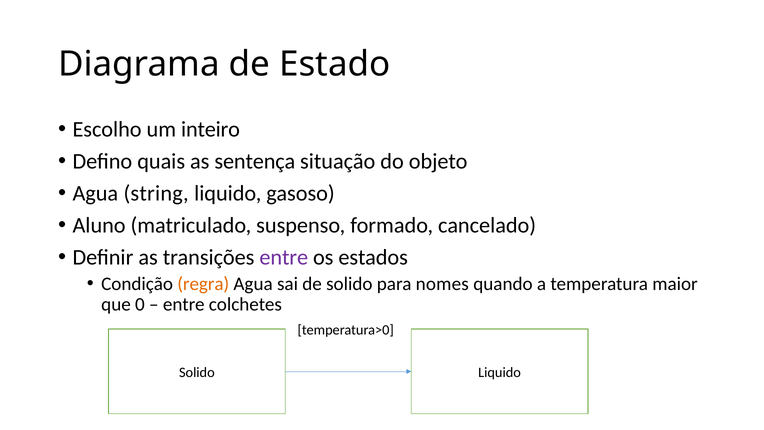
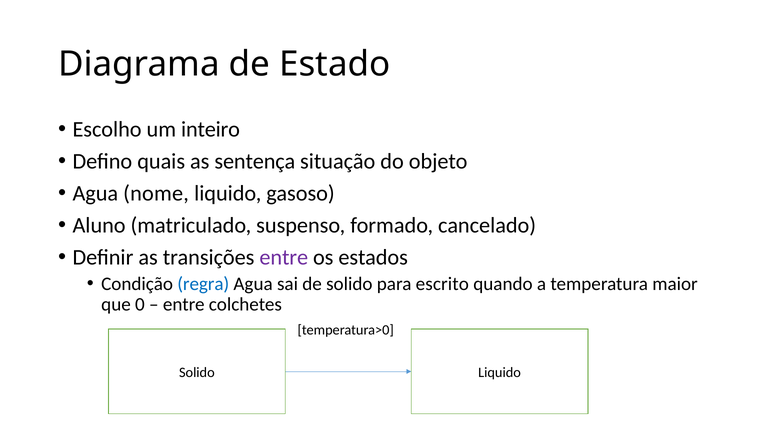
string: string -> nome (156, 193)
regra colour: orange -> blue (203, 284)
nomes: nomes -> escrito (442, 284)
